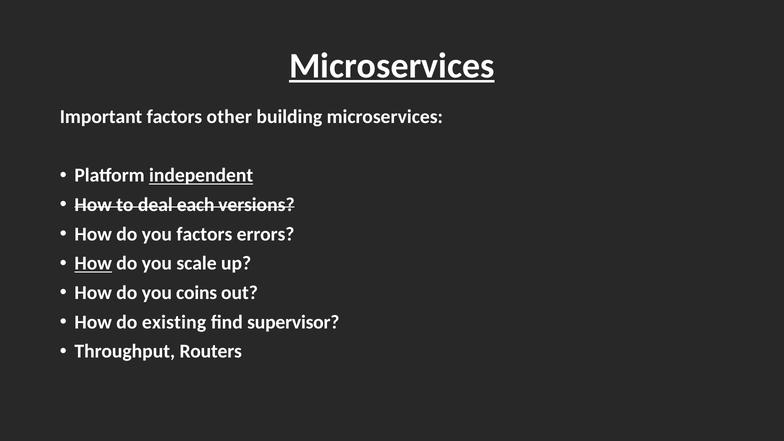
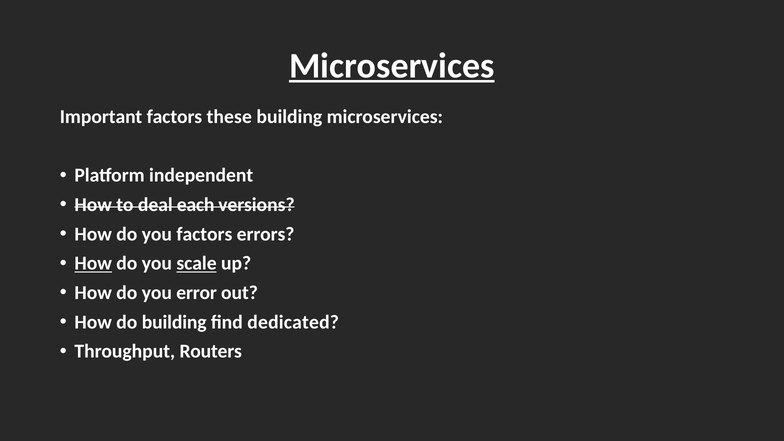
other: other -> these (229, 117)
independent underline: present -> none (201, 175)
scale underline: none -> present (197, 263)
coins: coins -> error (197, 293)
do existing: existing -> building (174, 322)
supervisor: supervisor -> dedicated (293, 322)
